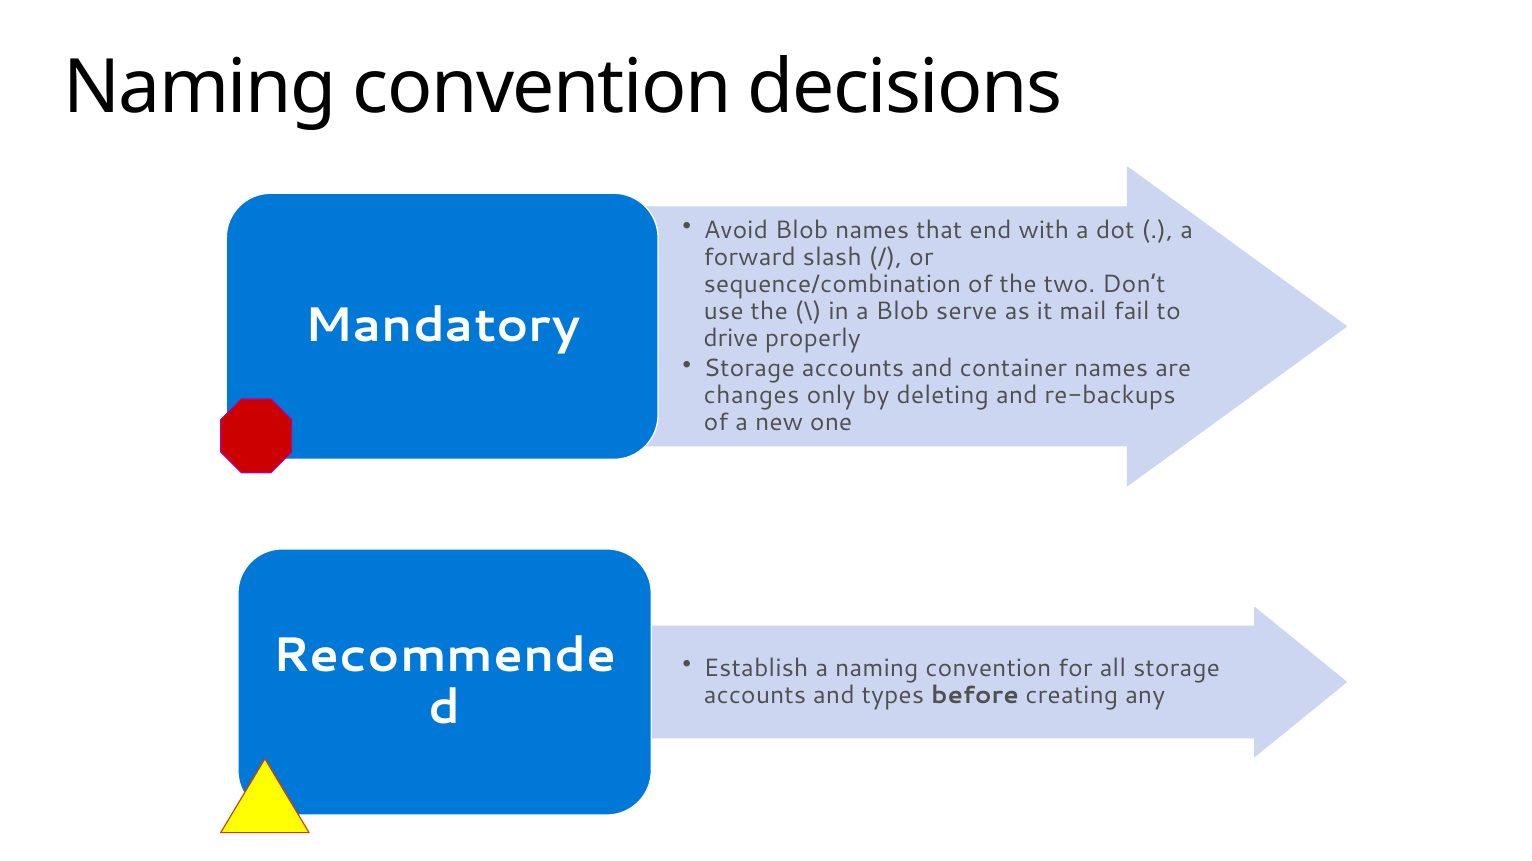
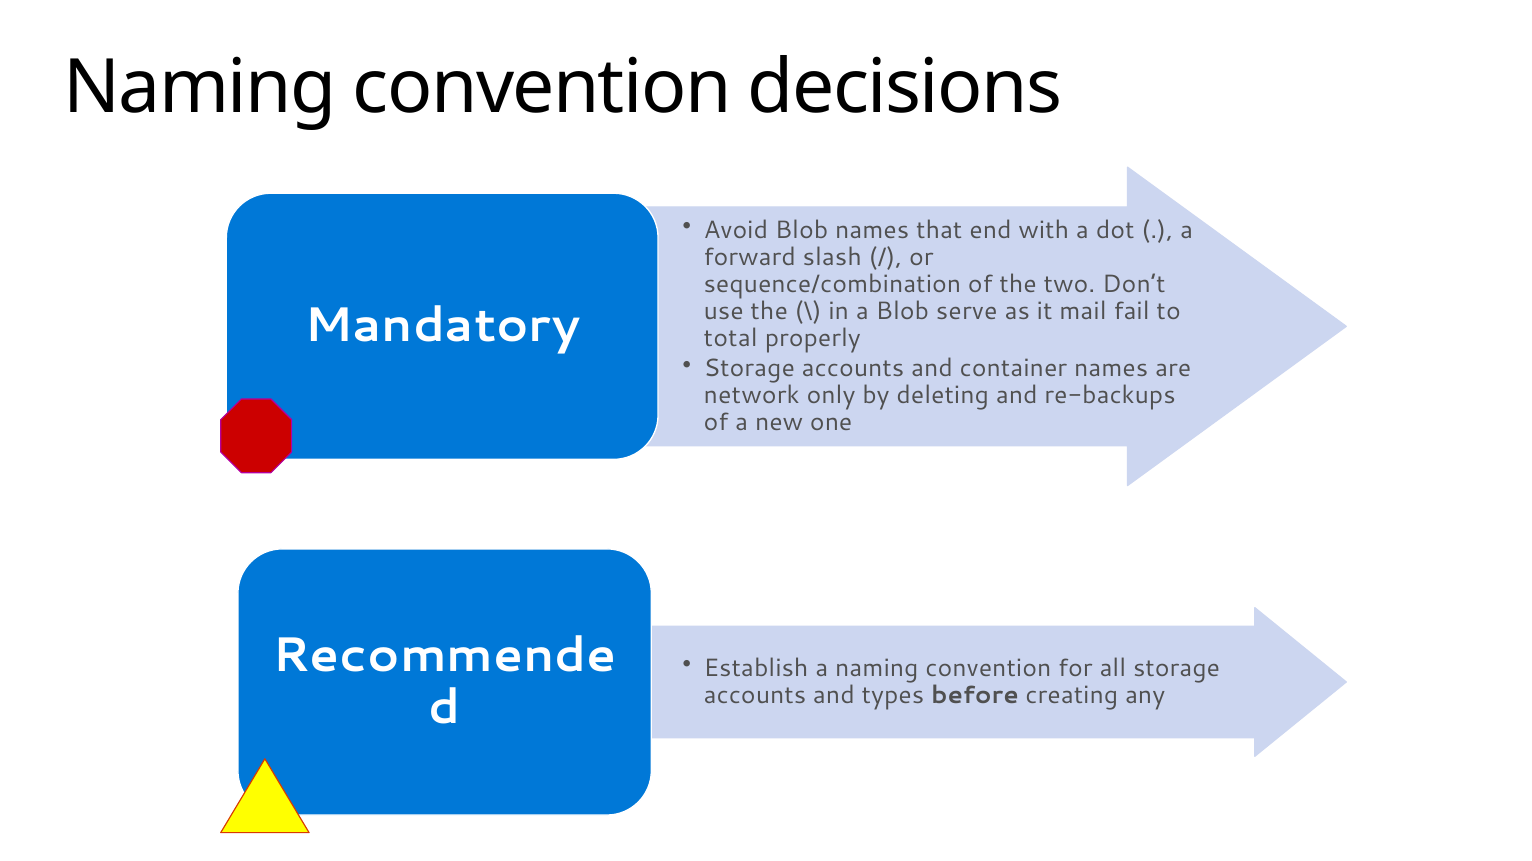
drive: drive -> total (731, 338)
changes: changes -> network (752, 396)
